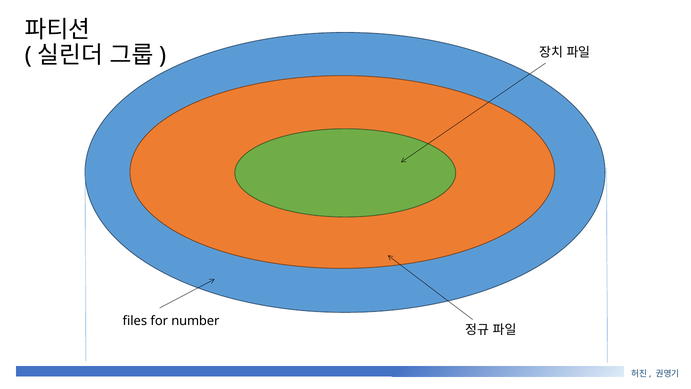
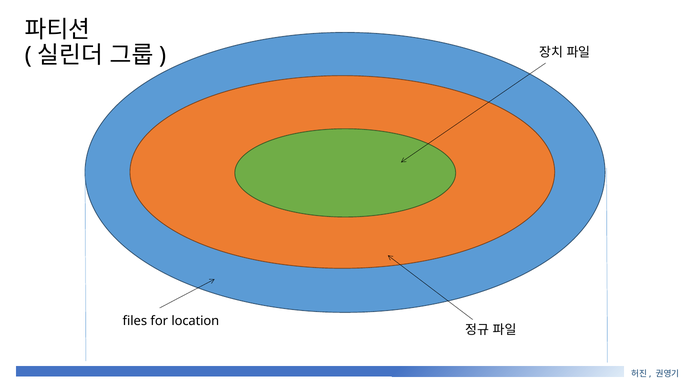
number: number -> location (195, 321)
